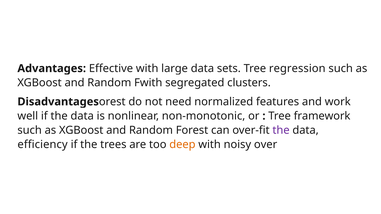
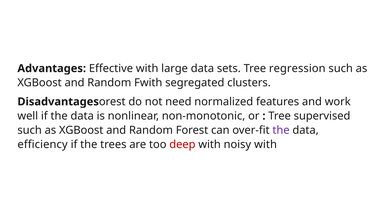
framework: framework -> supervised (322, 116)
deep colour: orange -> red (182, 145)
noisy over: over -> with (266, 145)
